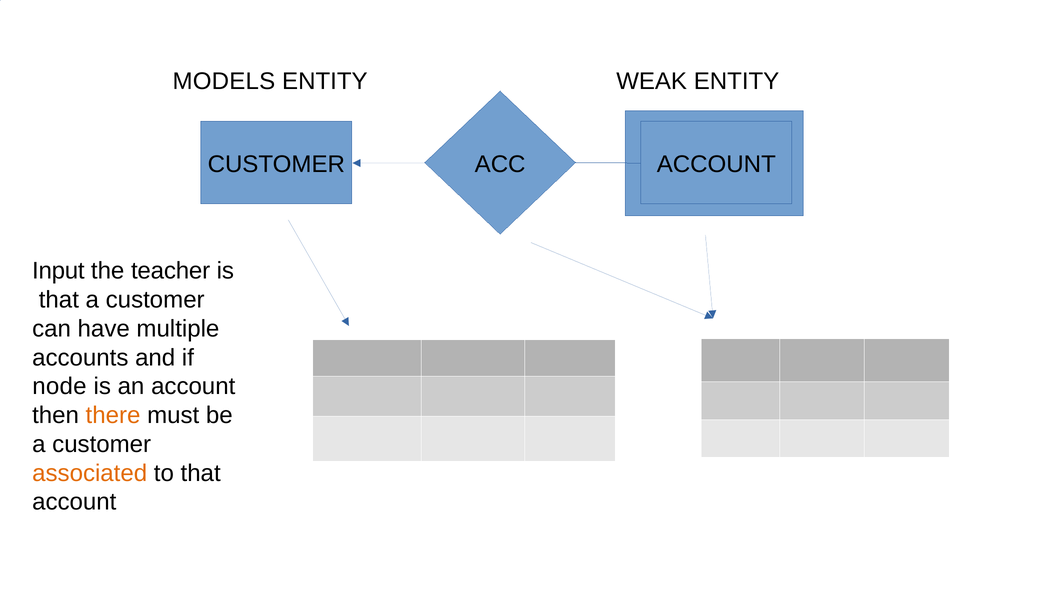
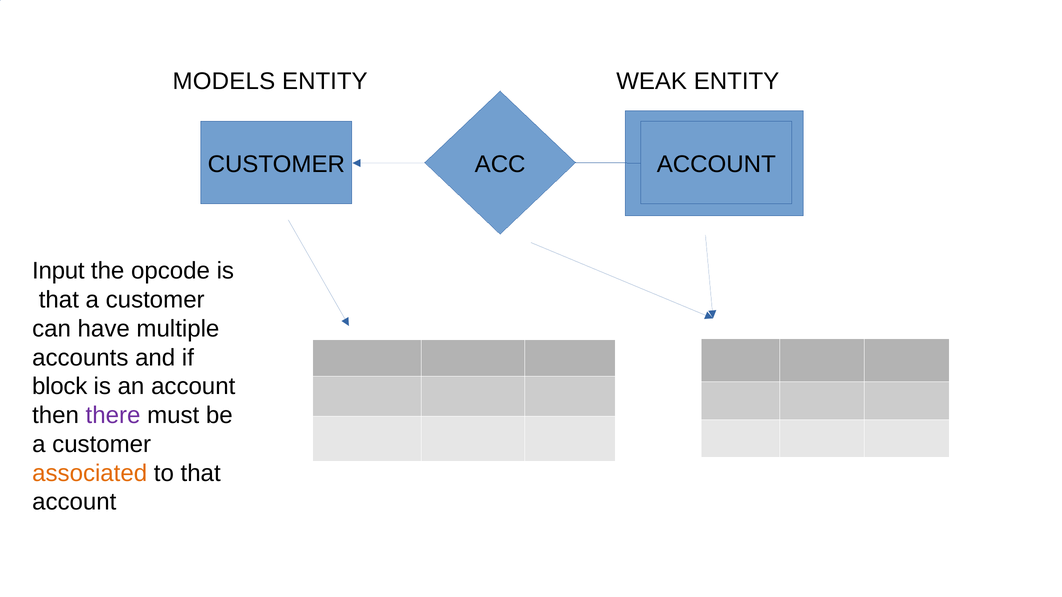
teacher: teacher -> opcode (171, 271)
node: node -> block (60, 387)
there colour: orange -> purple (113, 416)
